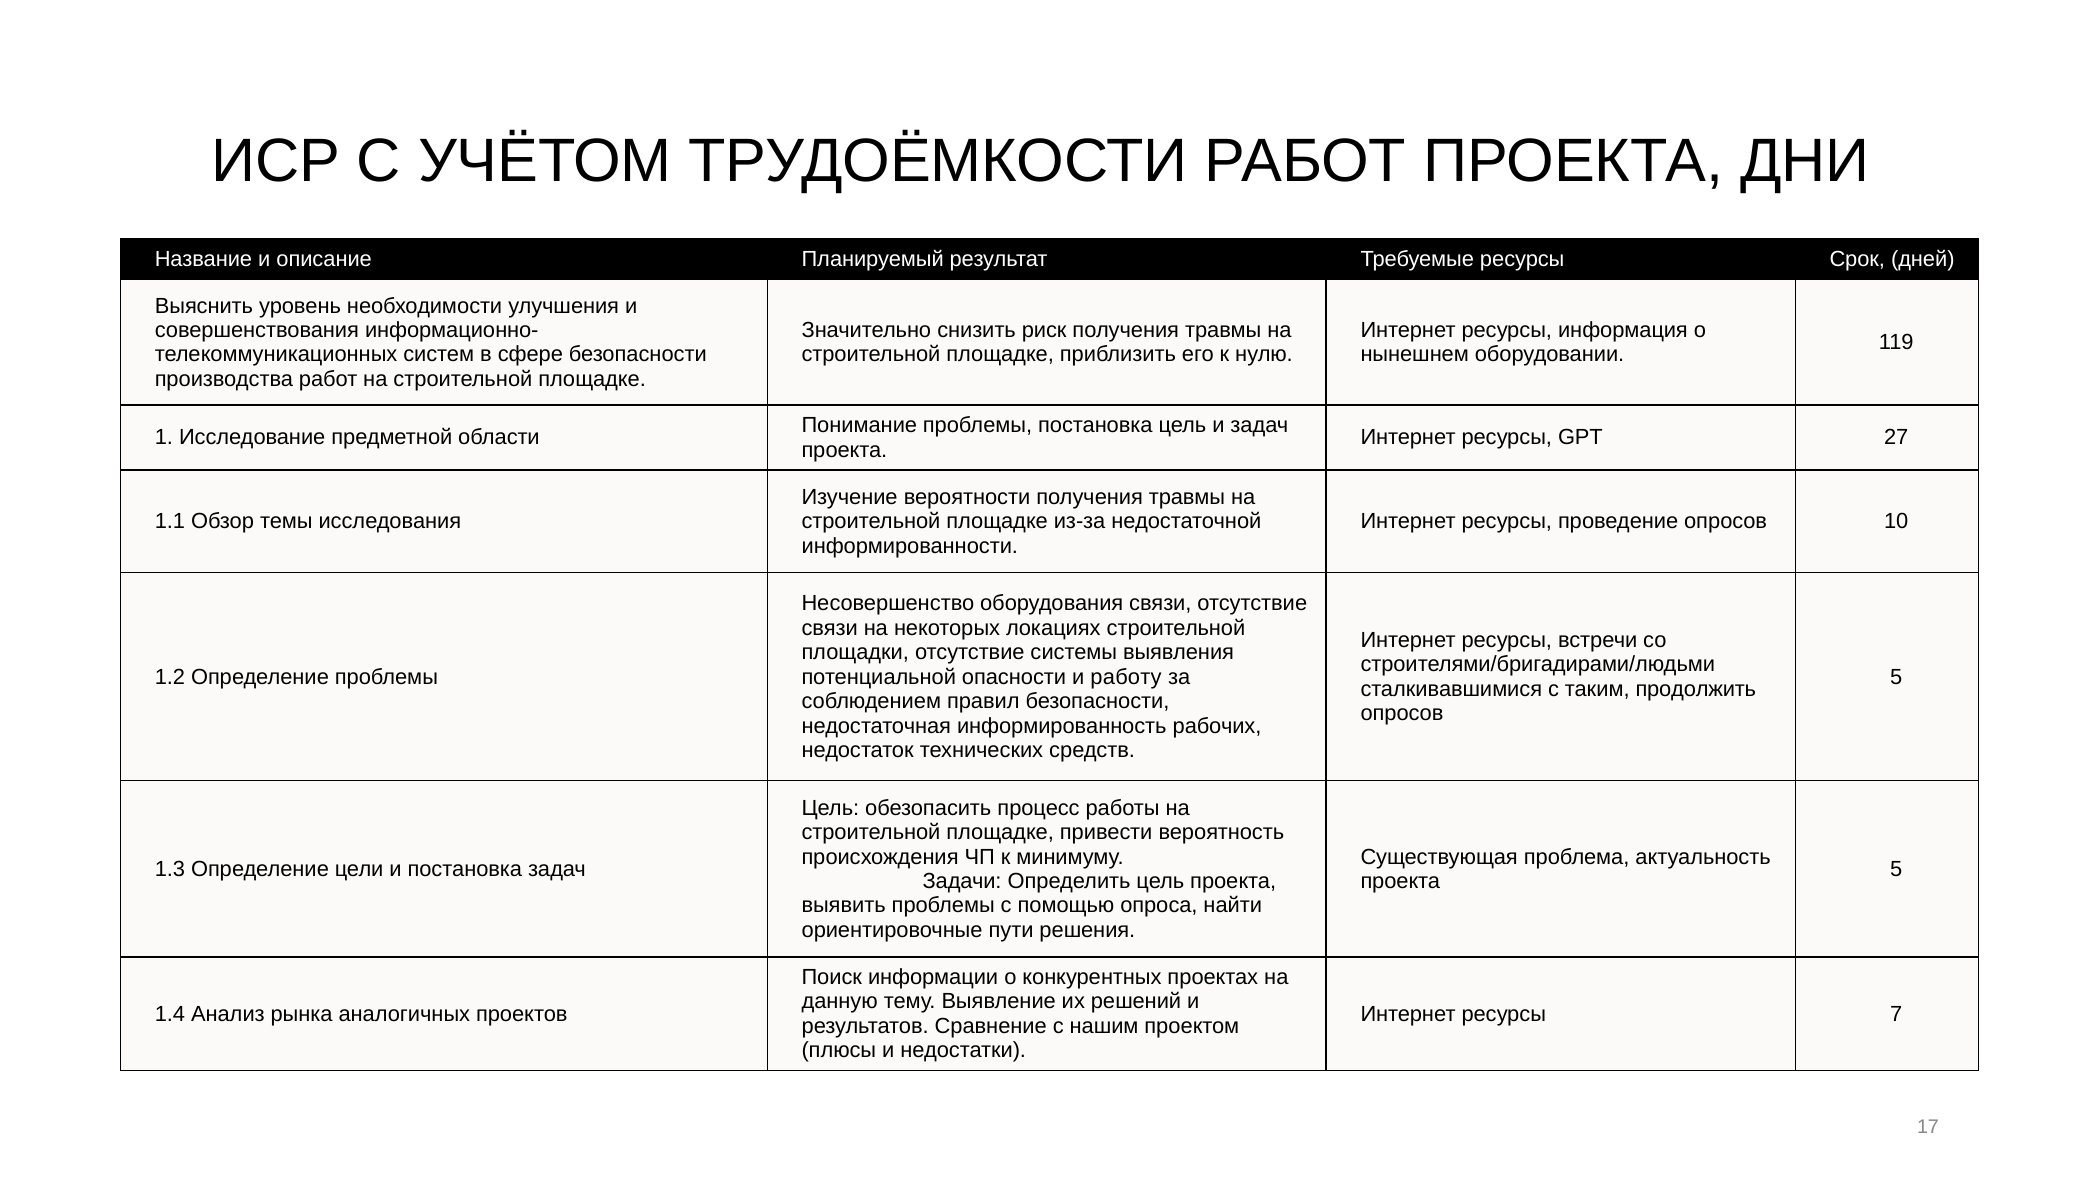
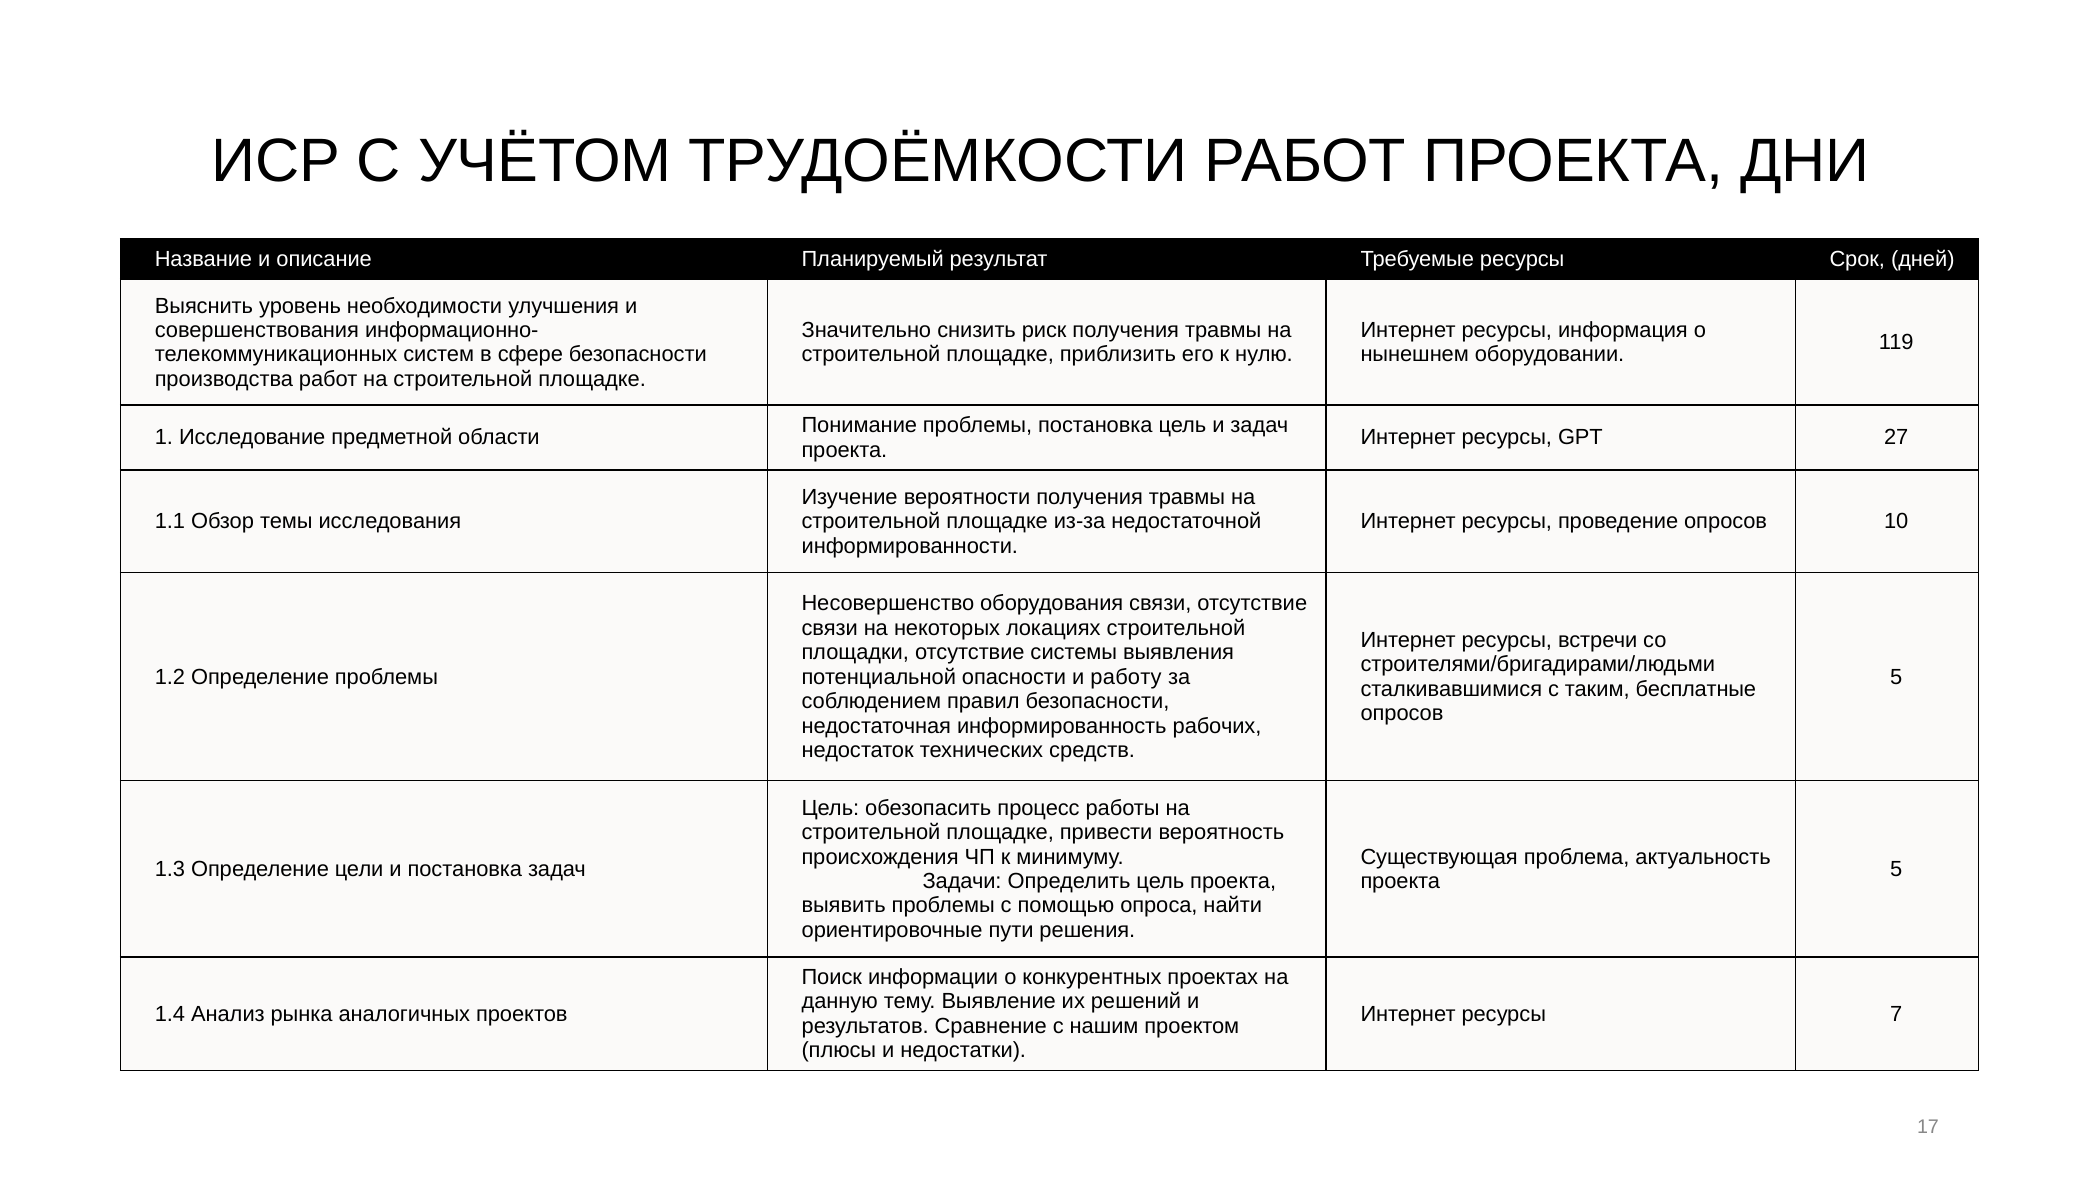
продолжить: продолжить -> бесплатные (1696, 689)
